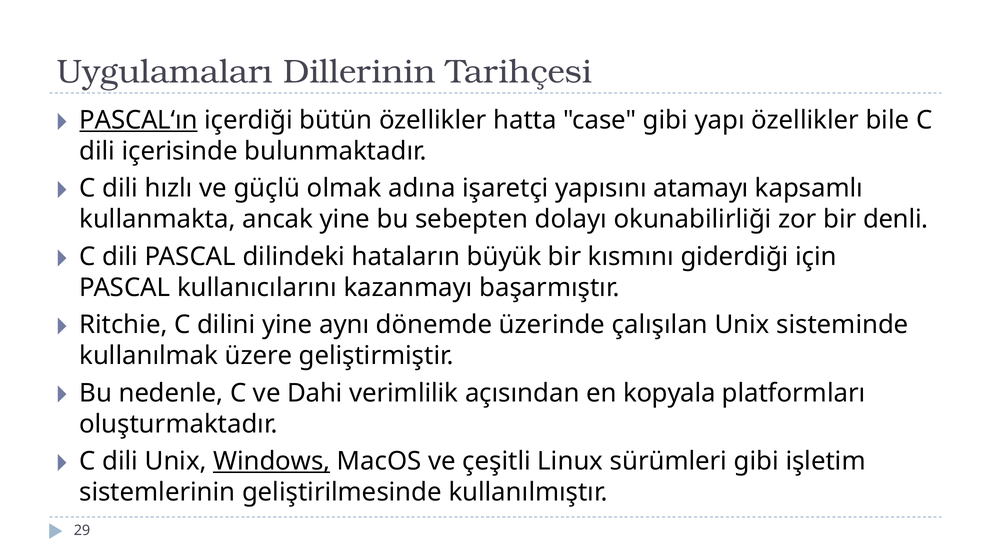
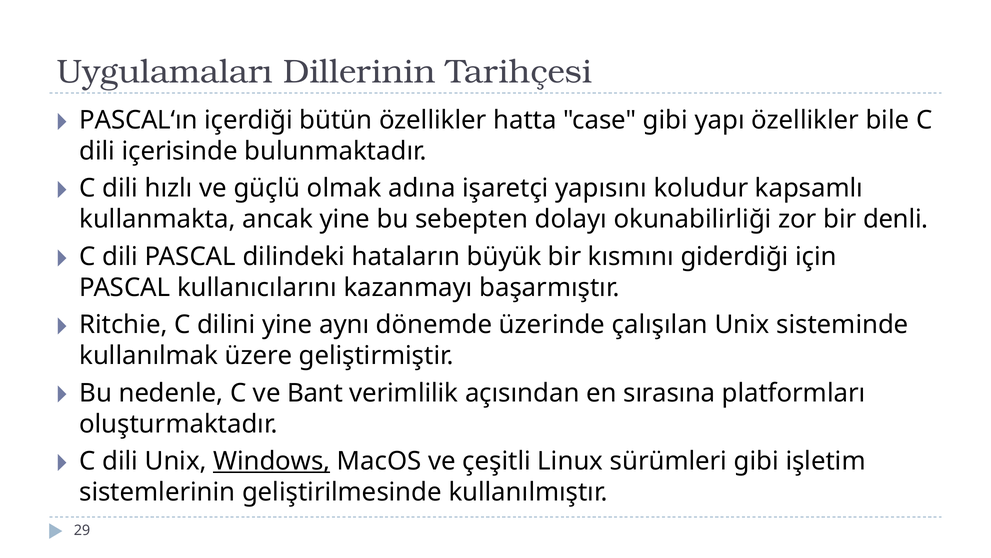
PASCAL‘ın underline: present -> none (138, 120)
atamayı: atamayı -> koludur (701, 188)
Dahi: Dahi -> Bant (315, 393)
kopyala: kopyala -> sırasına (669, 393)
